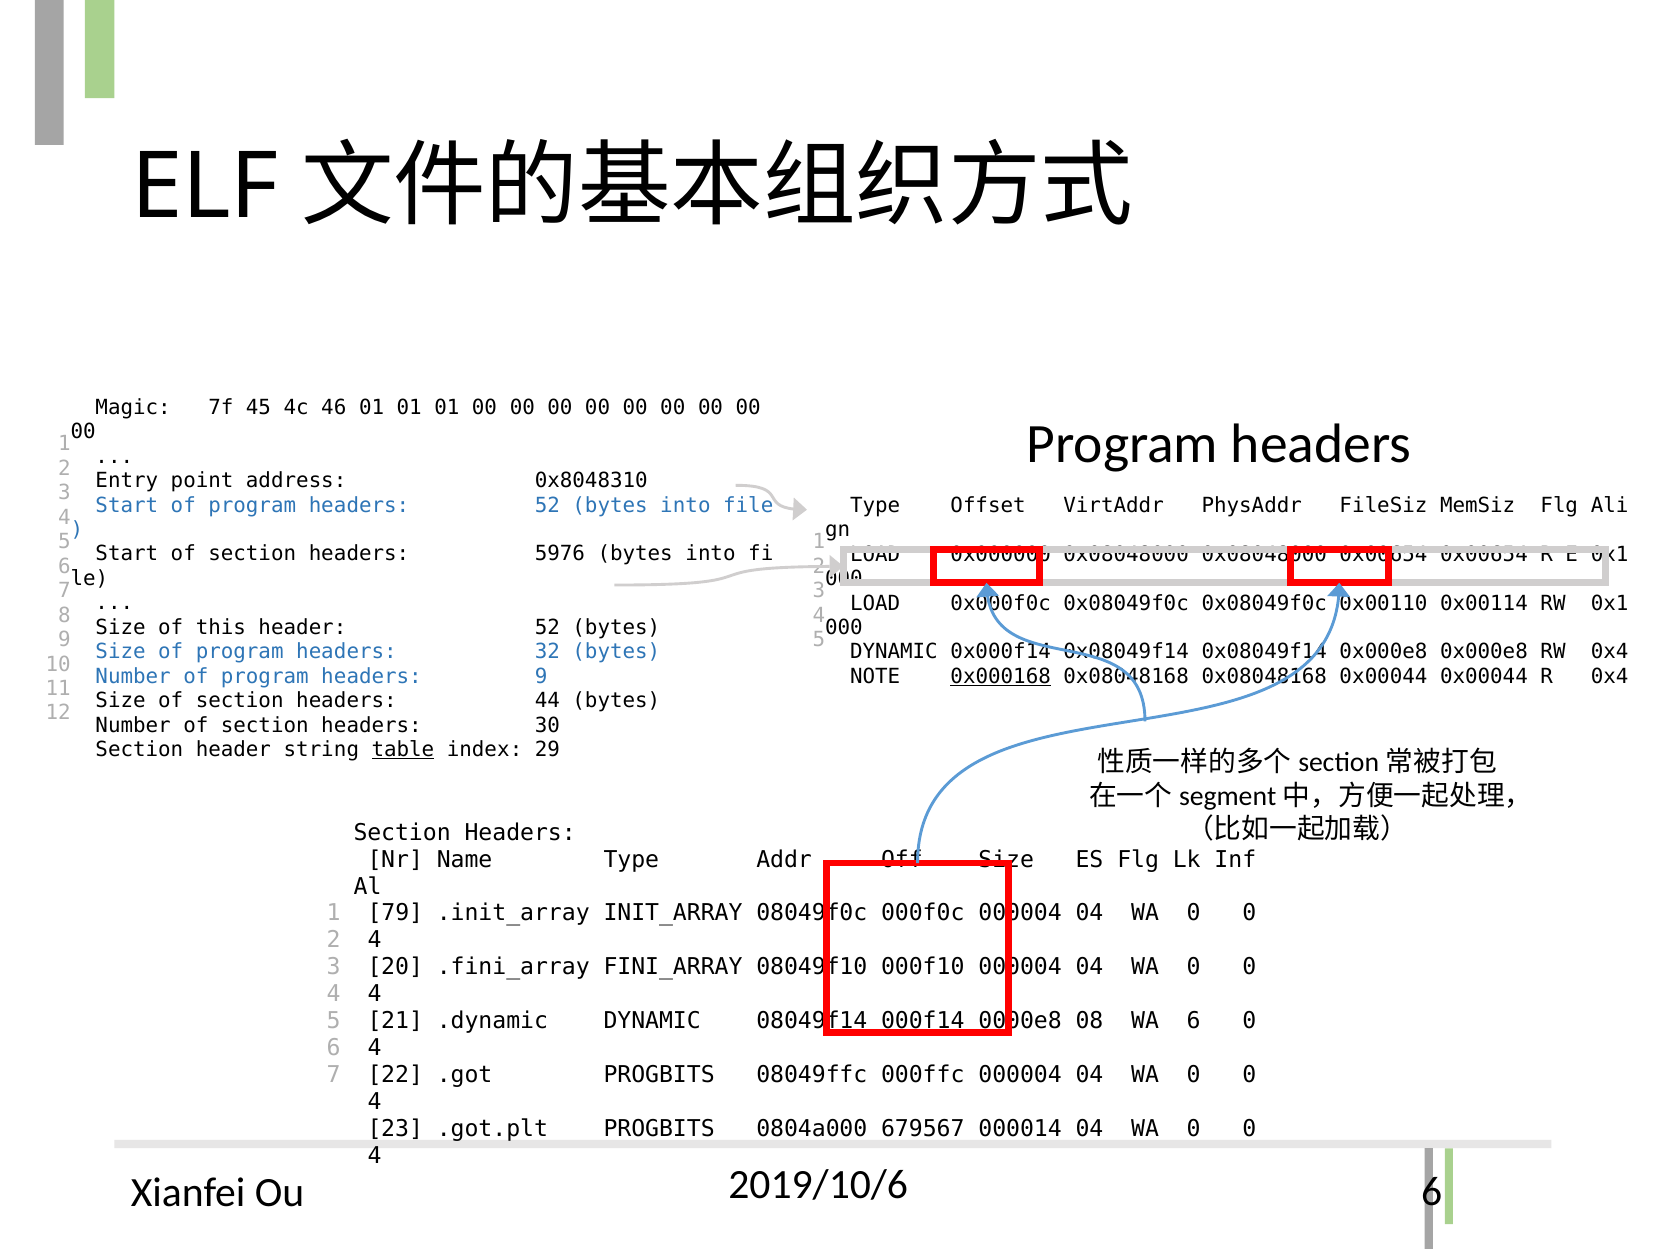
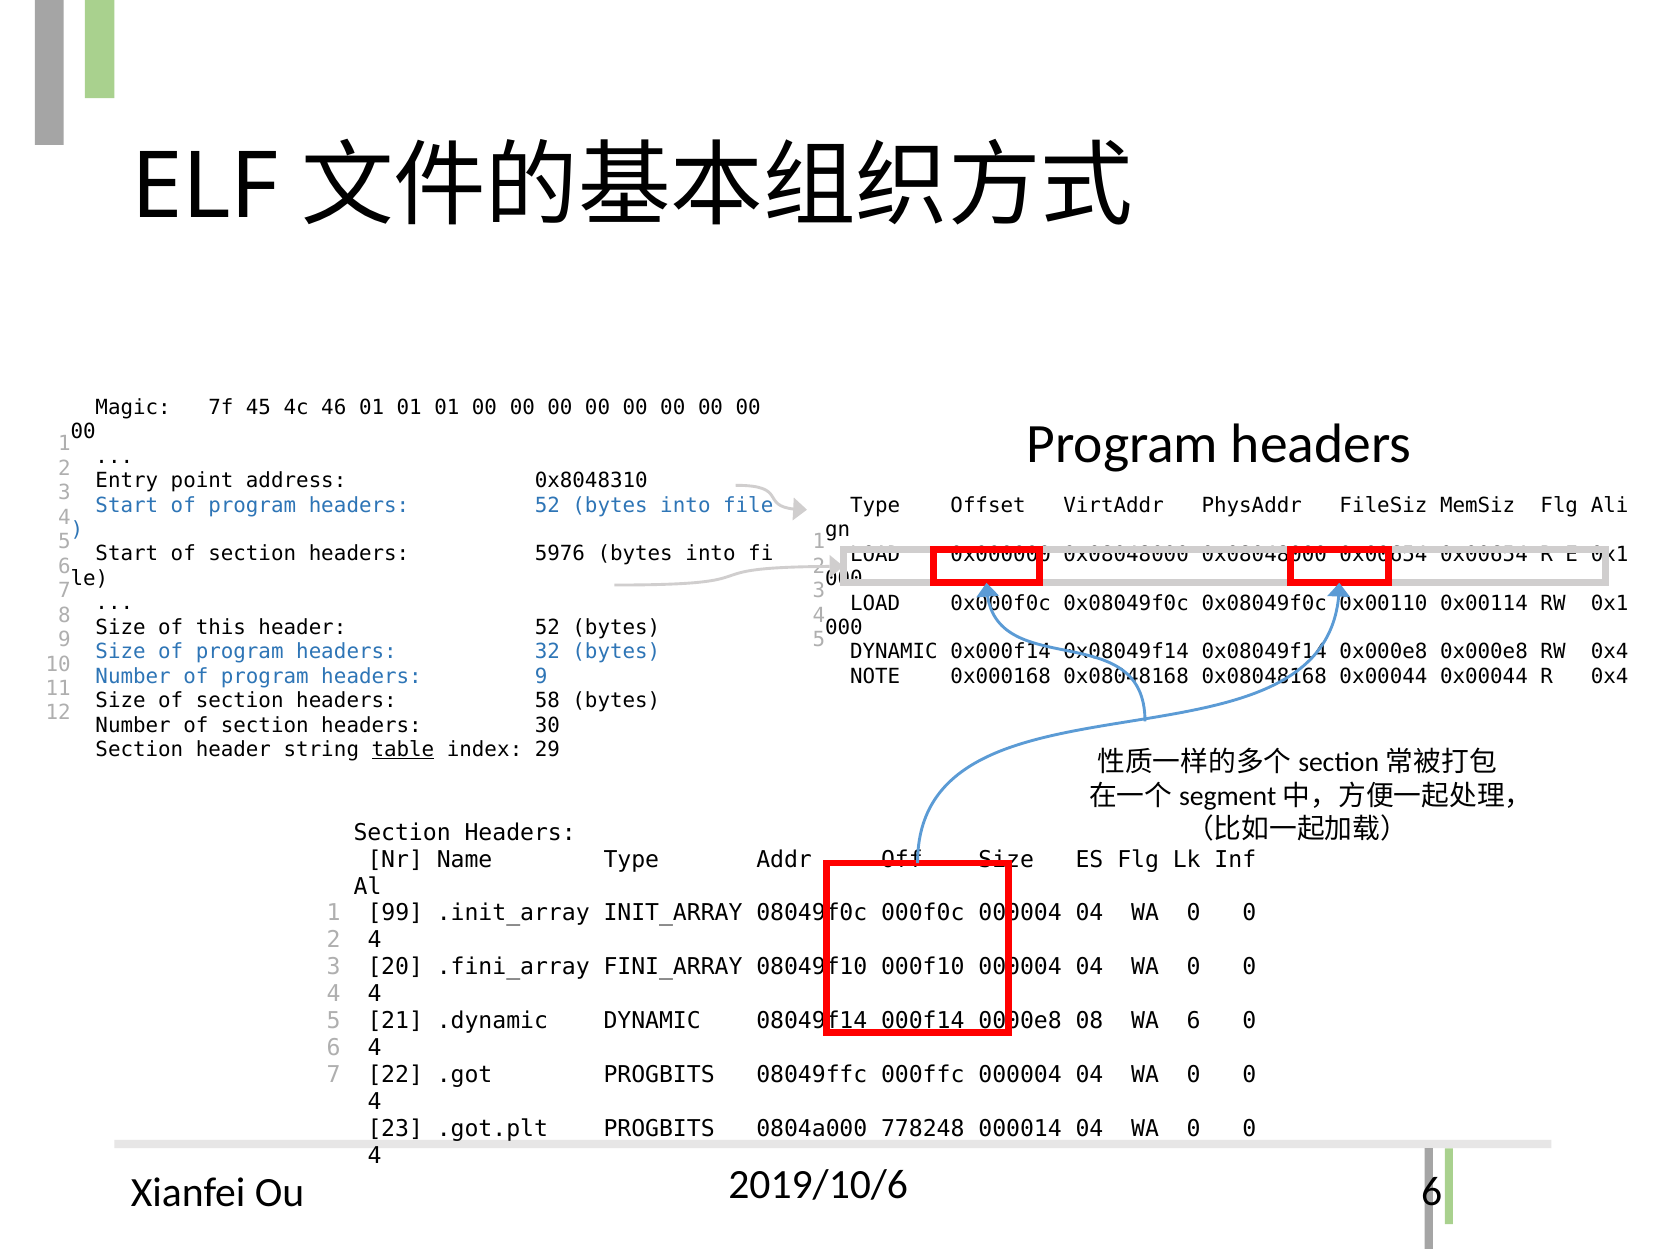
0x000168 underline: present -> none (1001, 677)
44: 44 -> 58 (547, 701)
79: 79 -> 99 (395, 914)
679567: 679567 -> 778248 (923, 1129)
